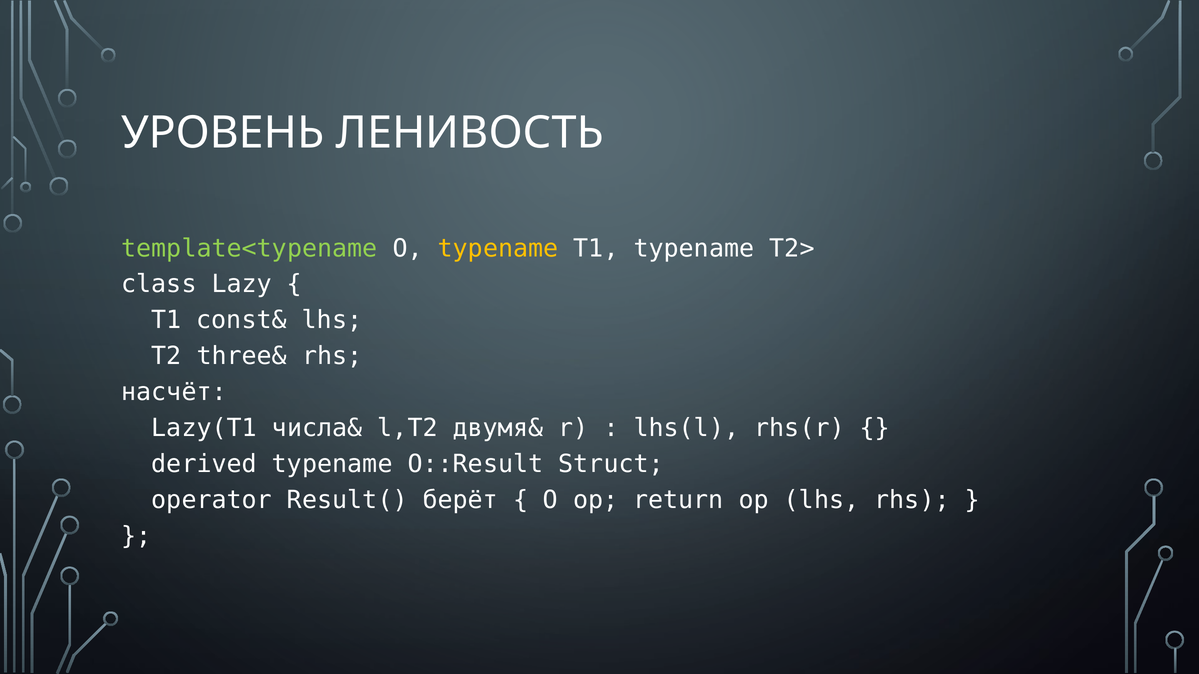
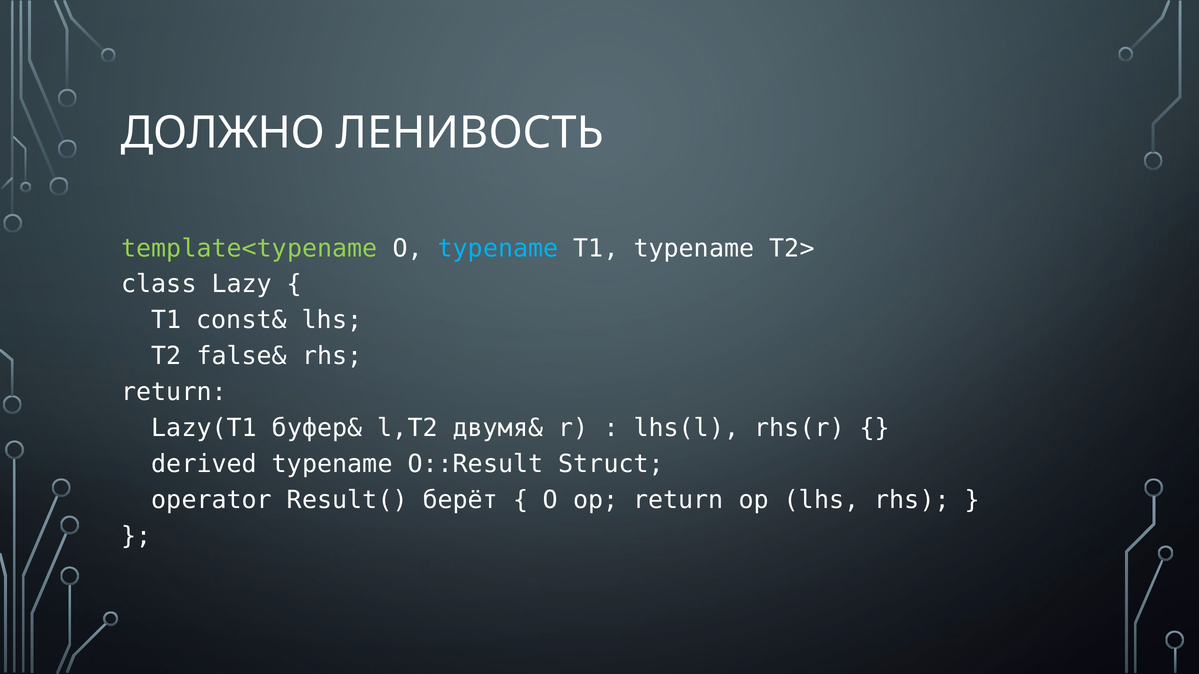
УРОВЕНЬ: УРОВЕНЬ -> ДОЛЖНО (223, 133)
typename colour: yellow -> light blue (498, 248)
three&: three& -> false& (242, 356)
насчёт: насчёт -> return (174, 392)
числа&: числа& -> буфер& (317, 428)
